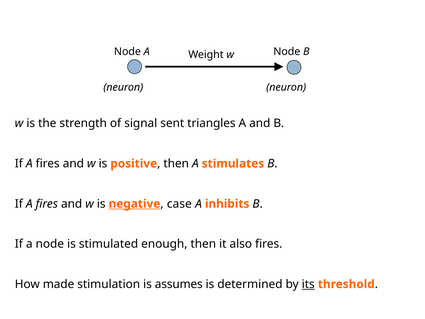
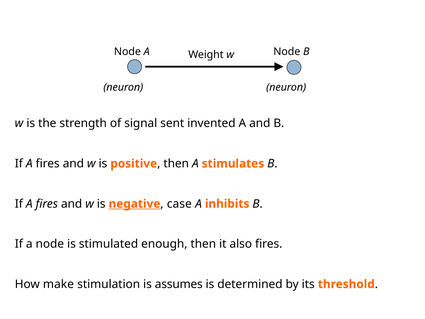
triangles: triangles -> invented (211, 123)
made: made -> make (58, 284)
its underline: present -> none (308, 284)
